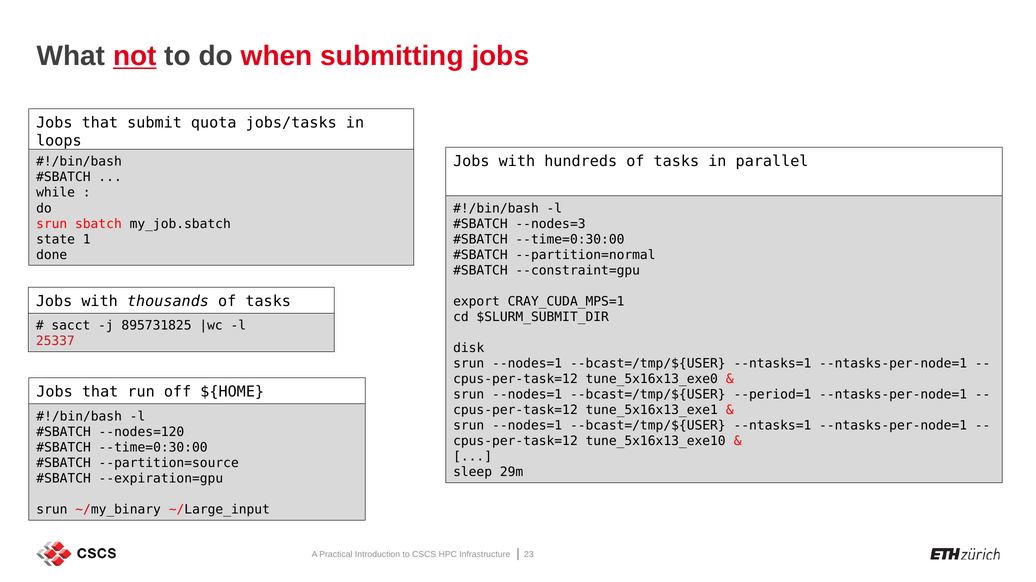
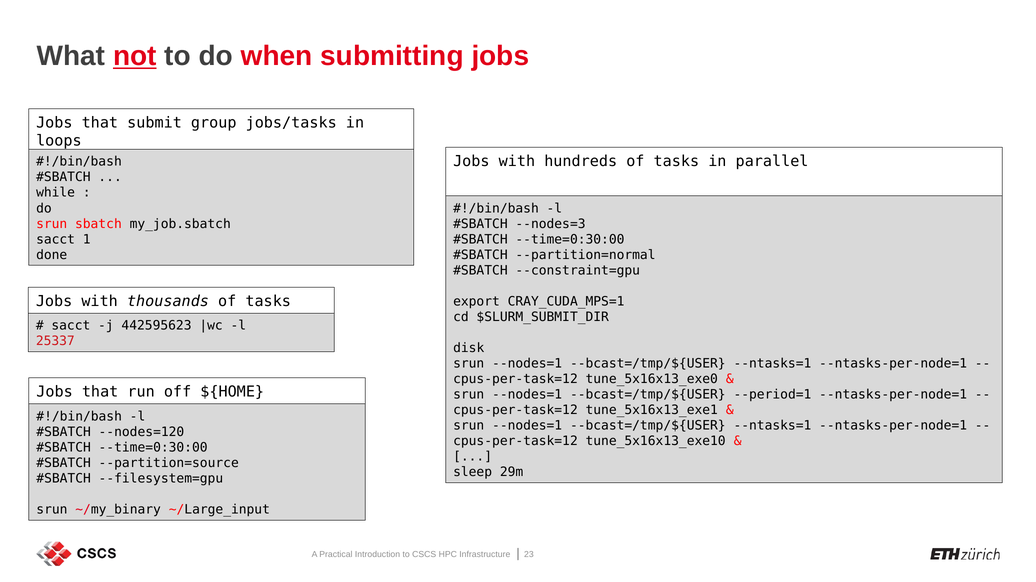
quota: quota -> group (214, 123)
state: state -> sacct (56, 240)
895731825: 895731825 -> 442595623 (157, 326)
--expiration=gpu: --expiration=gpu -> --filesystem=gpu (161, 479)
